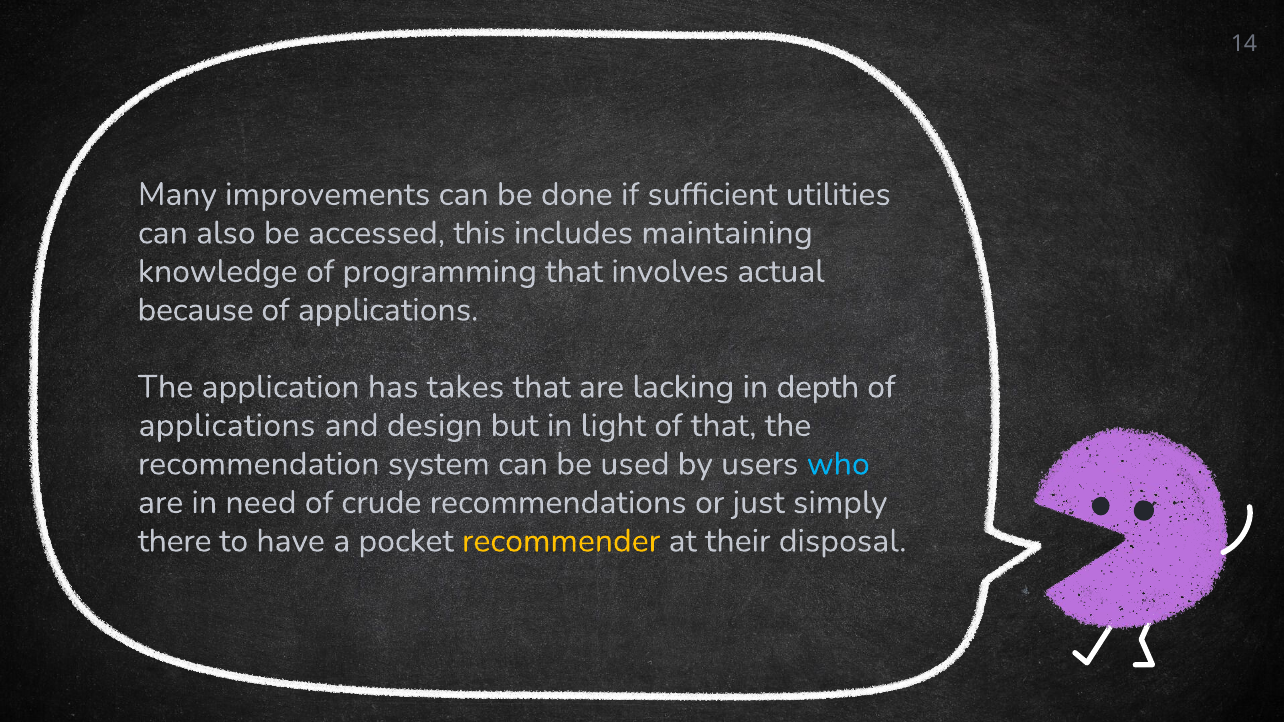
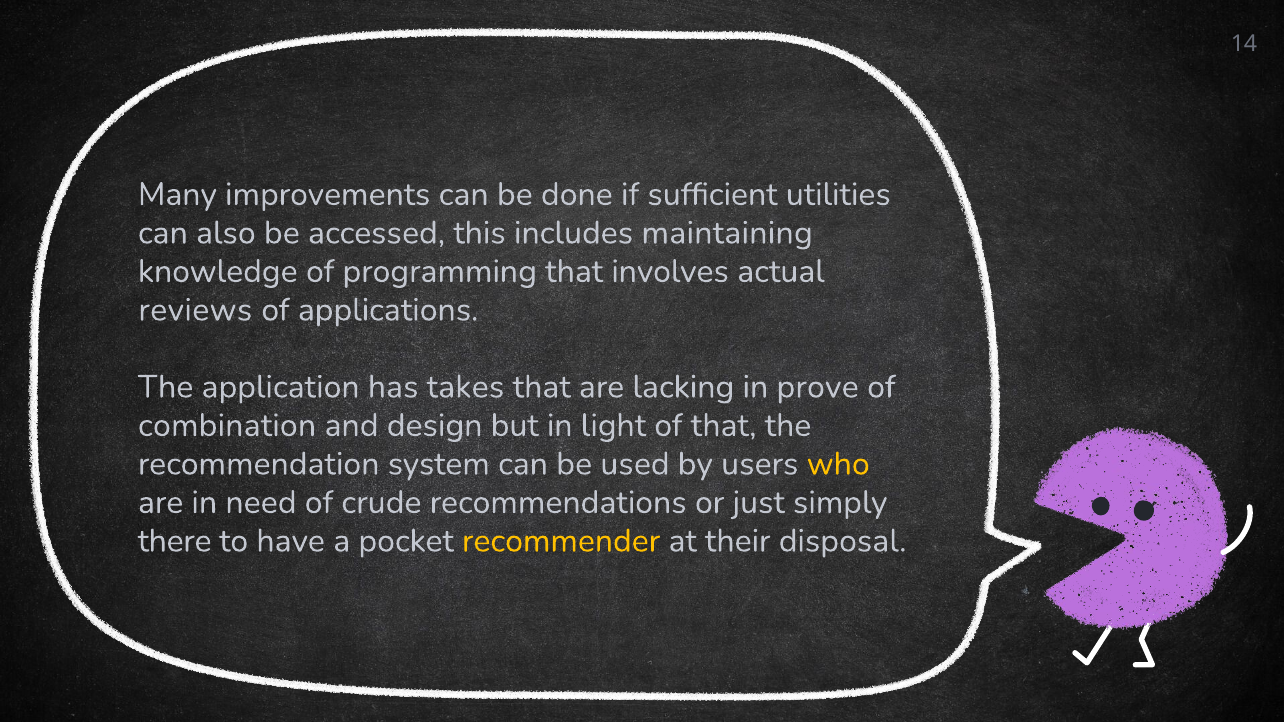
because: because -> reviews (195, 310)
depth: depth -> prove (818, 387)
applications: applications -> combination (227, 426)
who colour: light blue -> yellow (838, 464)
